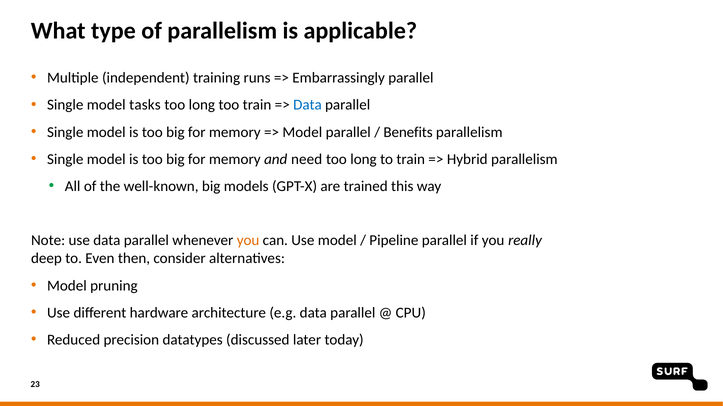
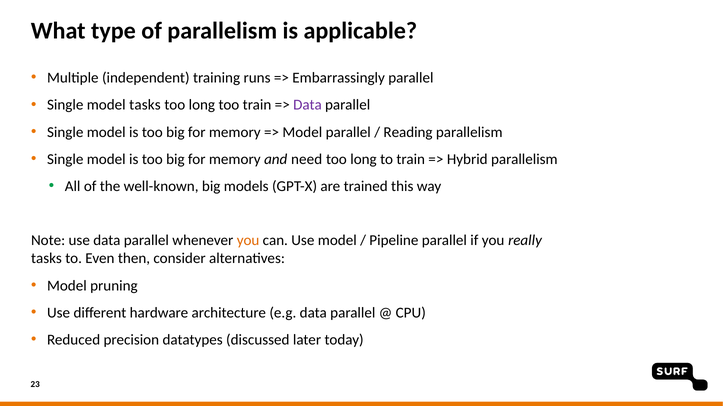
Data colour: blue -> purple (307, 105)
Benefits: Benefits -> Reading (408, 132)
deep: deep -> tasks (46, 259)
